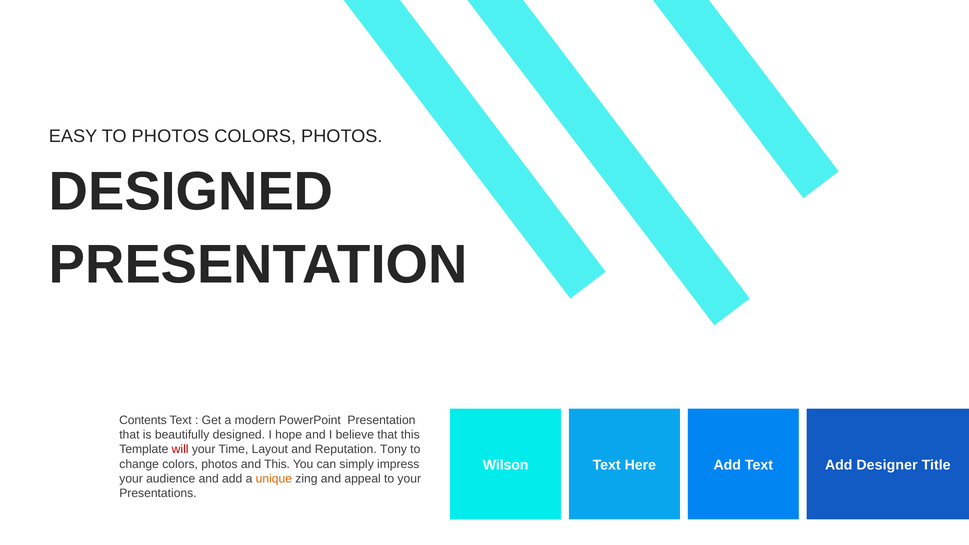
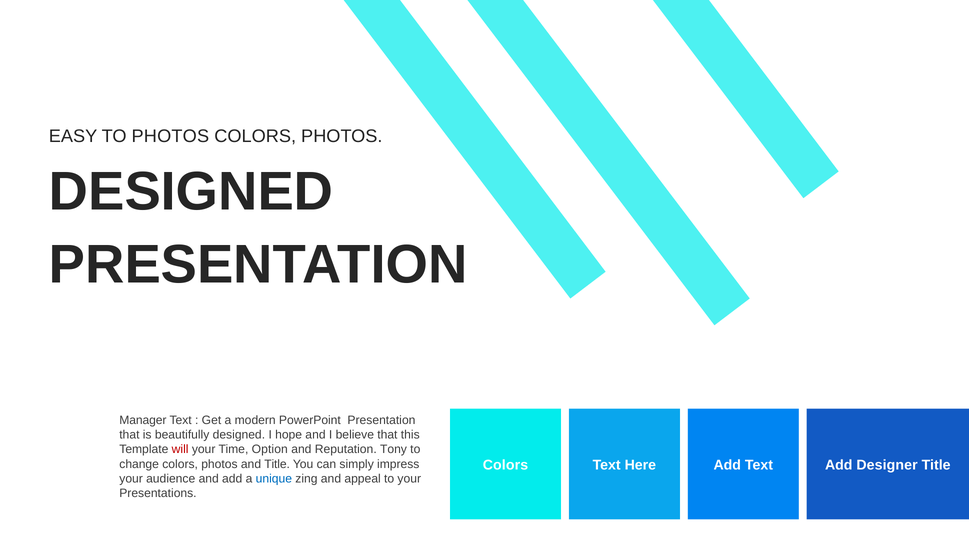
Contents: Contents -> Manager (143, 420)
Layout: Layout -> Option (270, 450)
Wilson: Wilson -> Colors (505, 465)
and This: This -> Title (277, 464)
unique colour: orange -> blue (274, 479)
